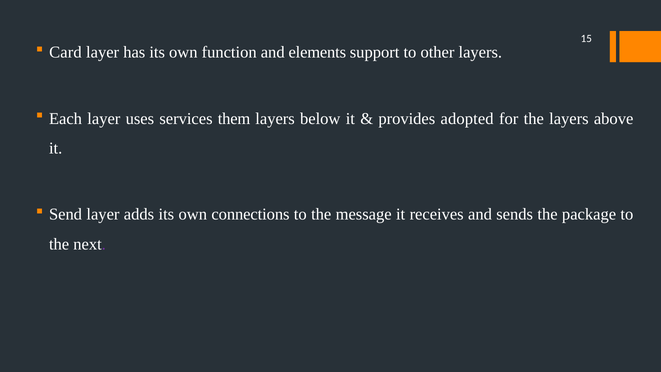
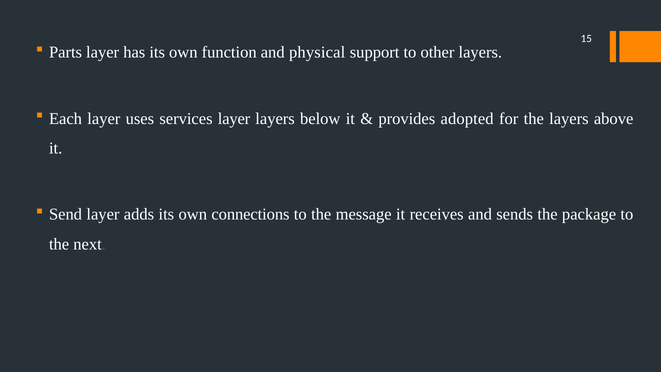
Card: Card -> Parts (66, 52)
elements: elements -> physical (317, 52)
services them: them -> layer (234, 118)
